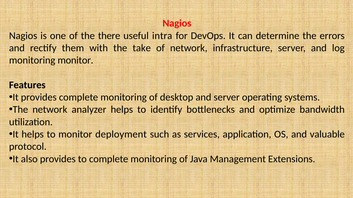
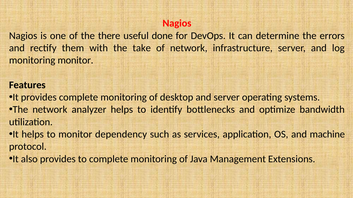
intra: intra -> done (162, 36)
deployment: deployment -> dependency (121, 135)
valuable: valuable -> machine (327, 135)
